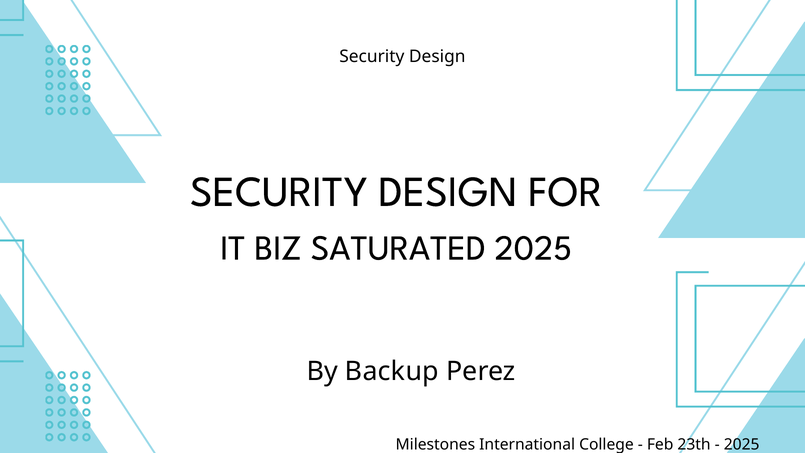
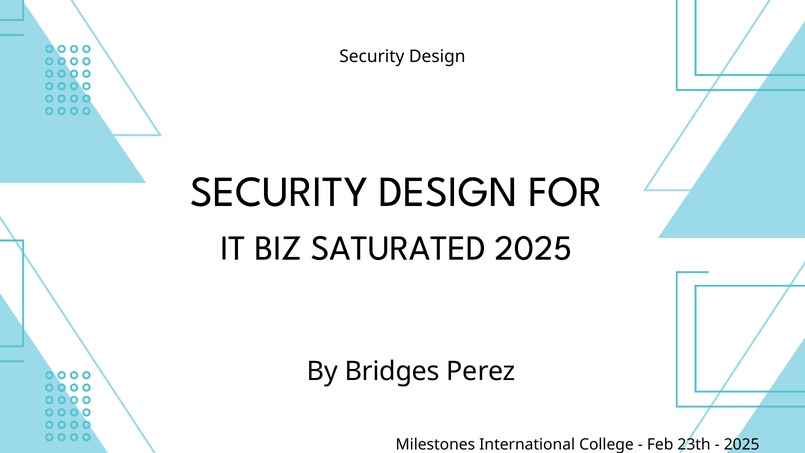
Backup: Backup -> Bridges (392, 371)
